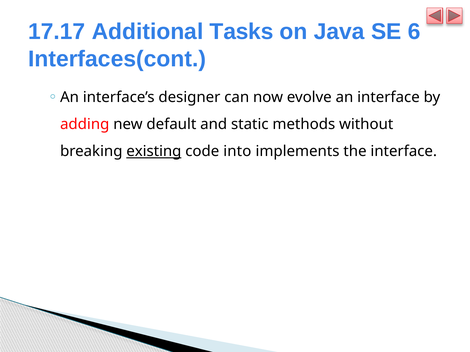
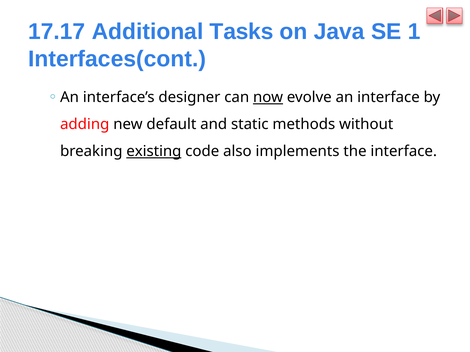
6: 6 -> 1 (414, 32)
now underline: none -> present (268, 98)
into: into -> also (237, 152)
